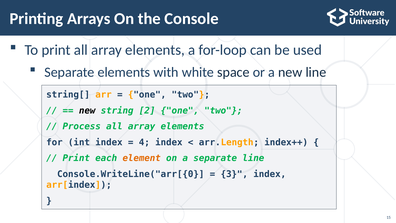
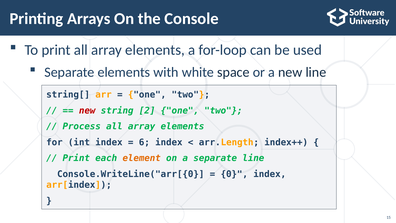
new colour: black -> red (87, 110)
4: 4 -> 6 (144, 142)
3: 3 -> 0 (234, 174)
